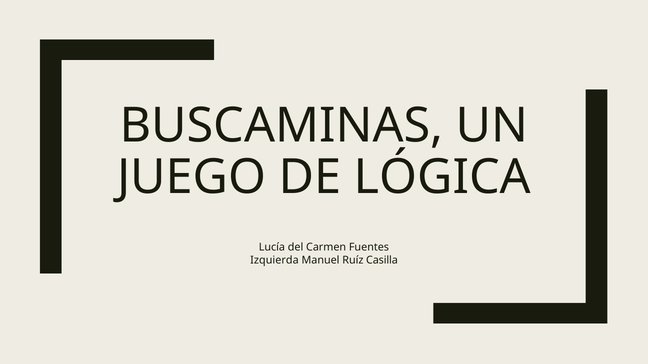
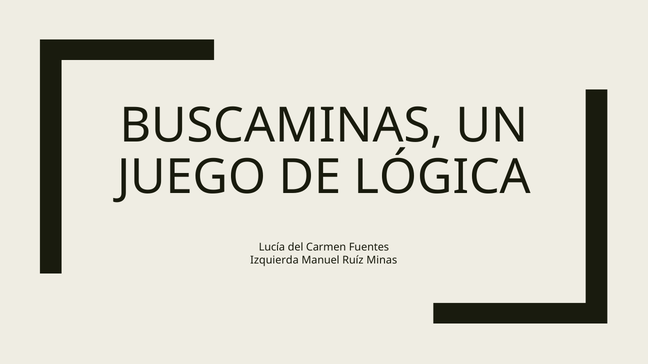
Casilla: Casilla -> Minas (382, 261)
